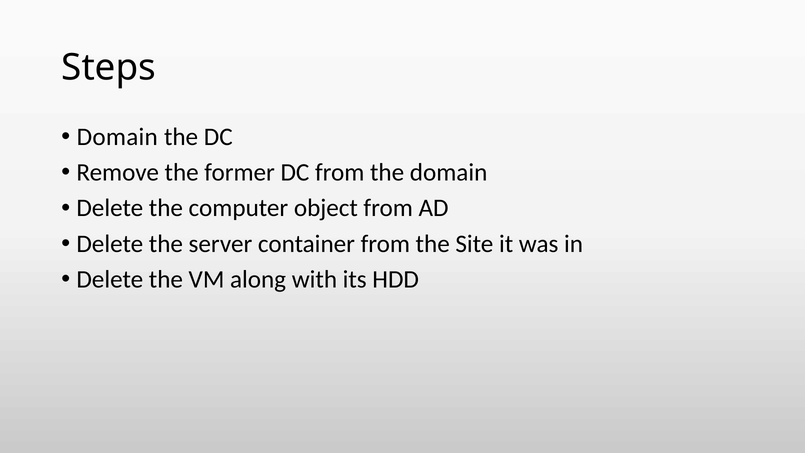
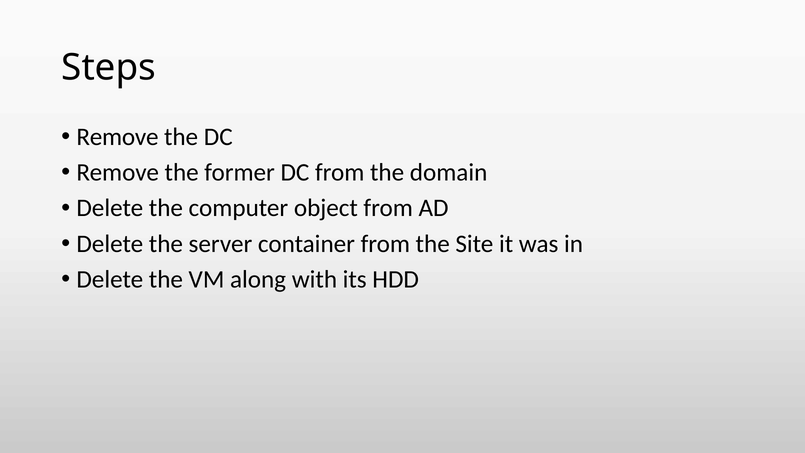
Domain: Domain -> Remove (118, 137)
